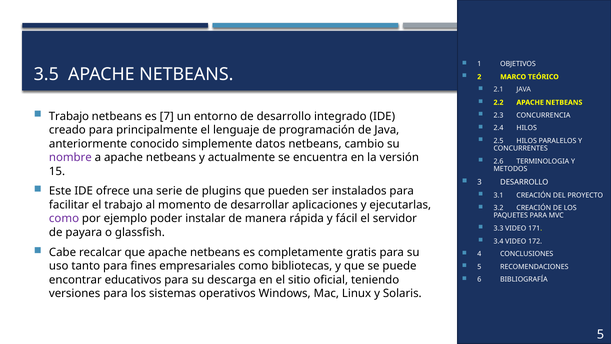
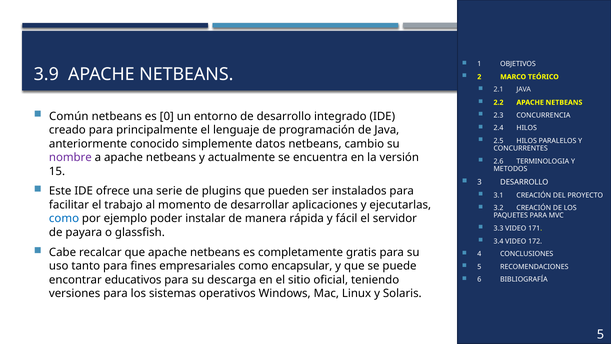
3.5: 3.5 -> 3.9 (46, 74)
Trabajo: Trabajo -> Común (69, 116)
7: 7 -> 0 (167, 116)
como colour: purple -> blue (64, 218)
bibliotecas: bibliotecas -> encapsular (302, 266)
